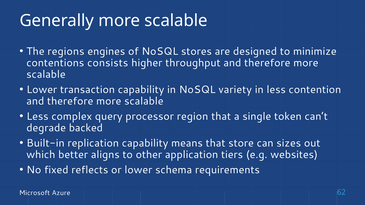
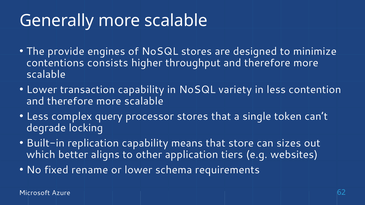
regions: regions -> provide (66, 51)
processor region: region -> stores (193, 117)
backed: backed -> locking (86, 128)
reflects: reflects -> rename (90, 170)
